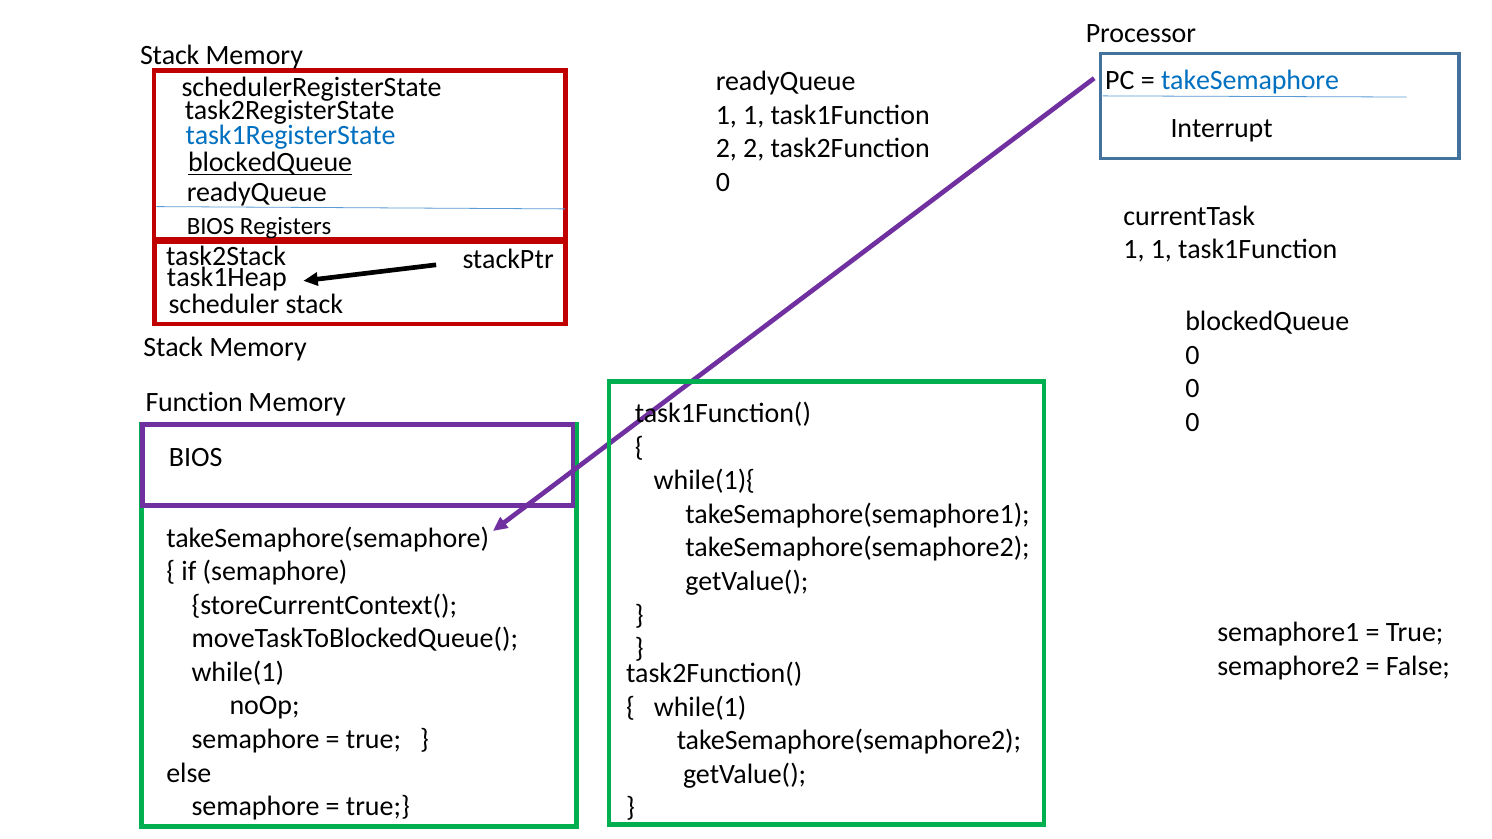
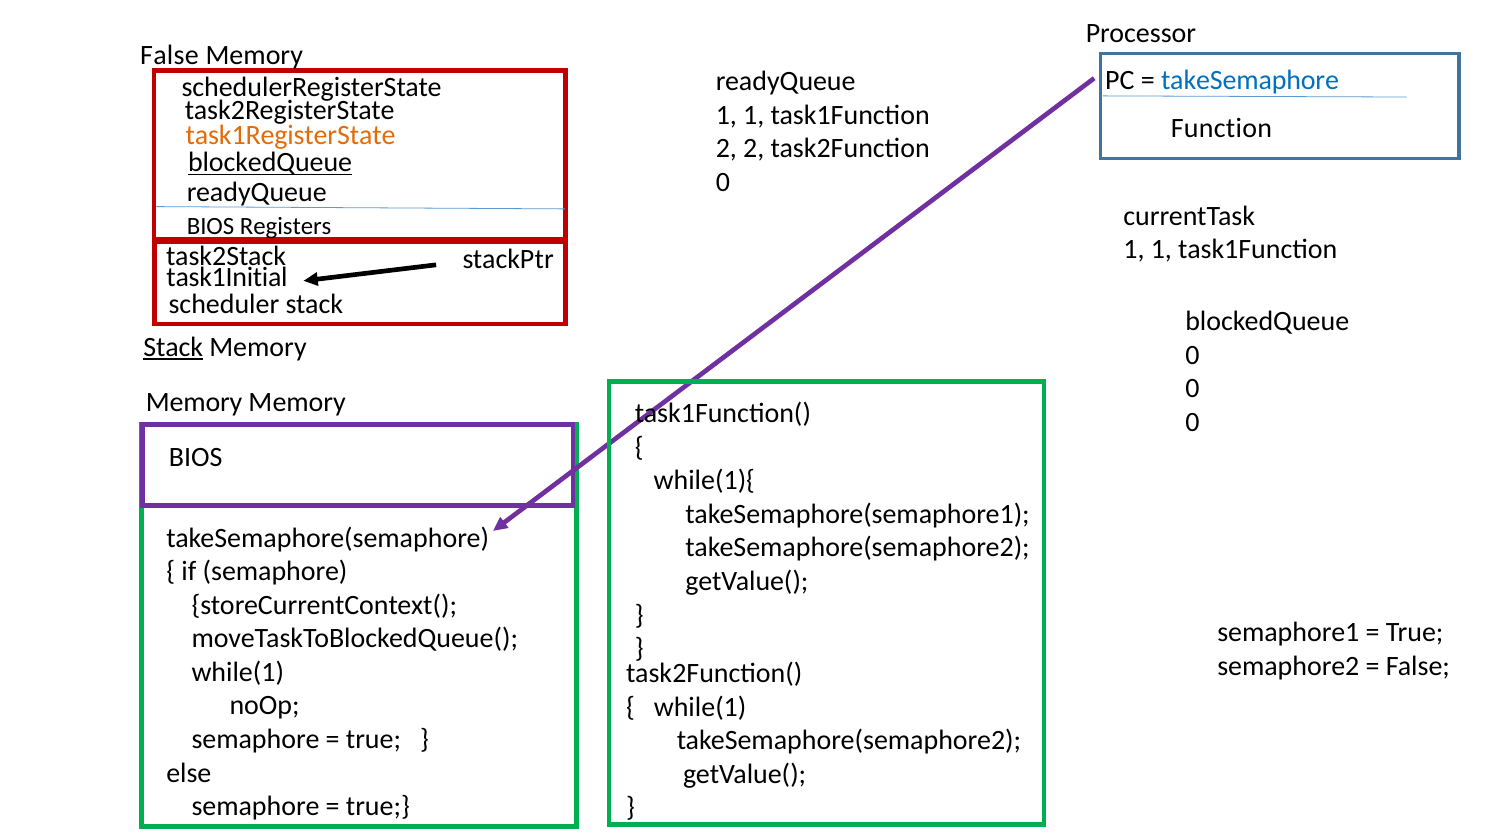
Stack: Stack -> False (169, 55)
Interrupt: Interrupt -> Function (1221, 128)
task1RegisterState colour: blue -> orange (291, 135)
task1Heap: task1Heap -> task1Initial (227, 278)
Stack underline: none -> present (173, 347)
Function: Function -> Memory (194, 402)
